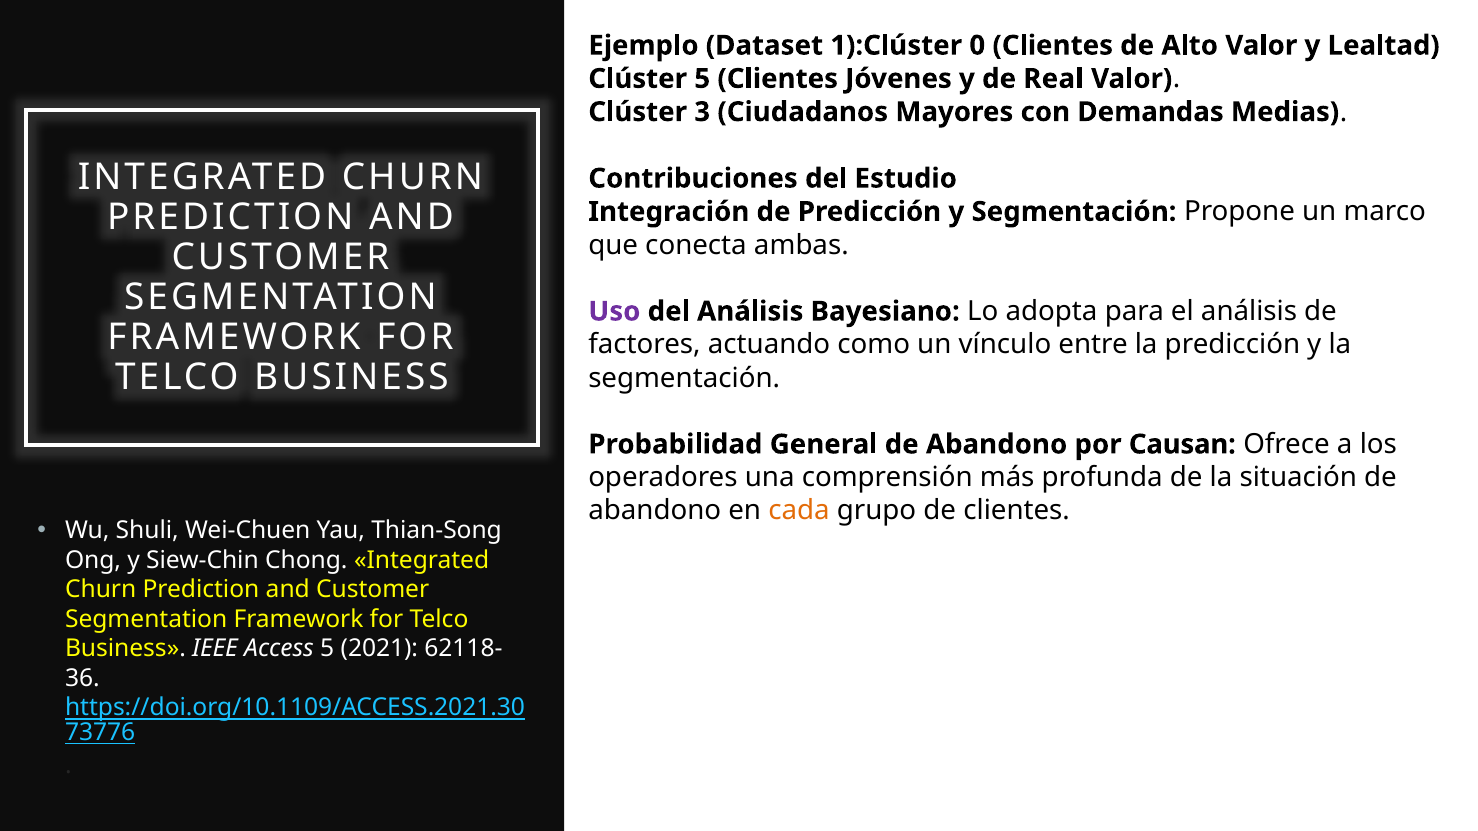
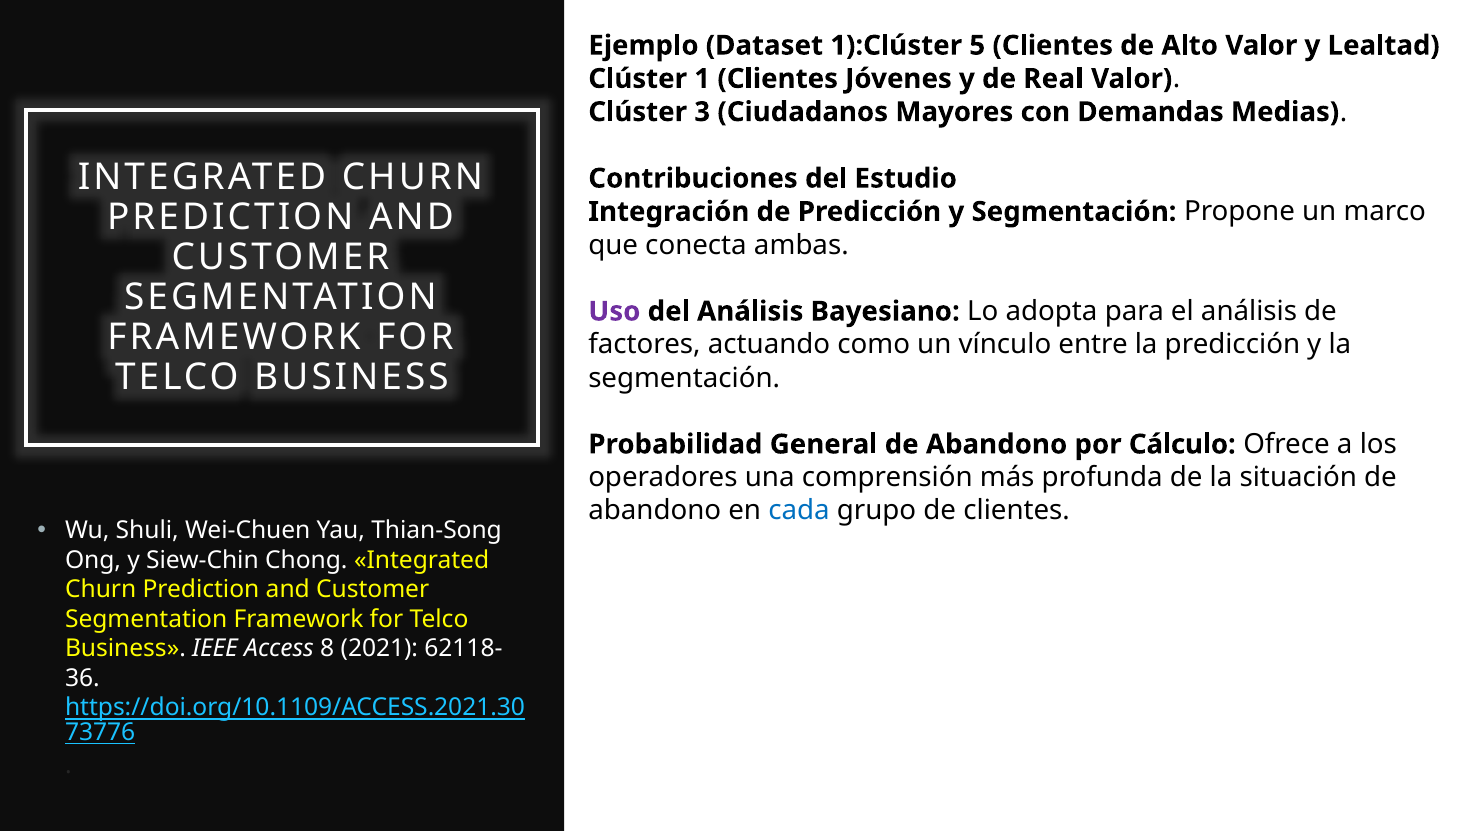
0: 0 -> 5 (977, 45)
Clúster 5: 5 -> 1 (702, 79)
Causan: Causan -> Cálculo (1182, 445)
cada colour: orange -> blue (799, 511)
Access 5: 5 -> 8 (327, 649)
